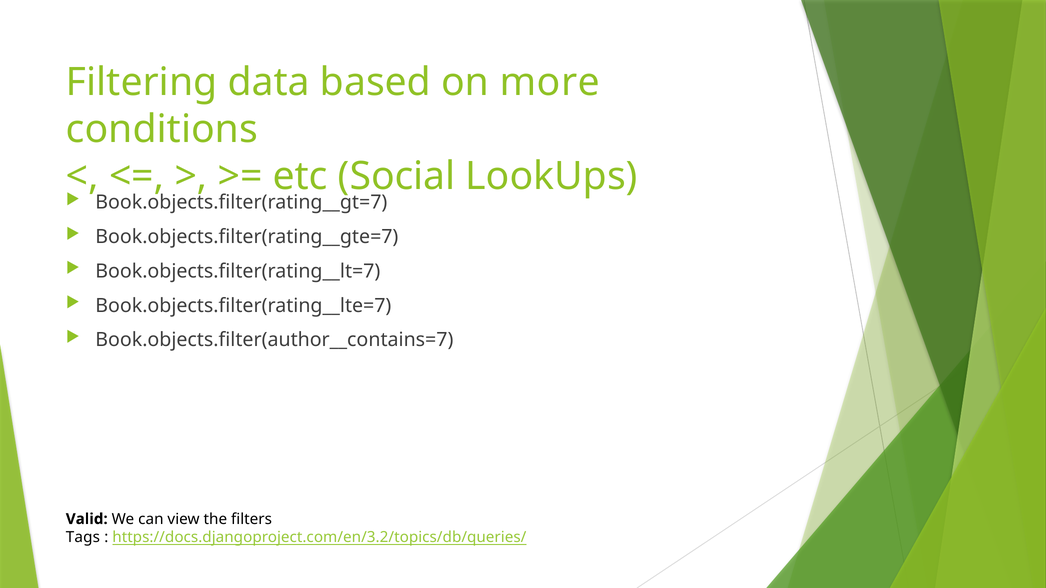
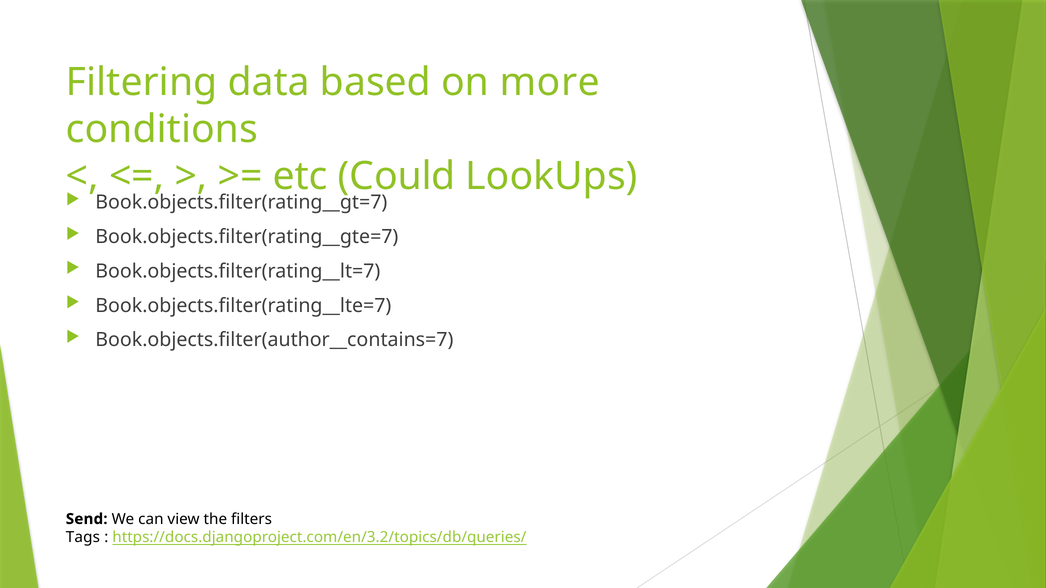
Social: Social -> Could (397, 177)
Valid: Valid -> Send (87, 519)
